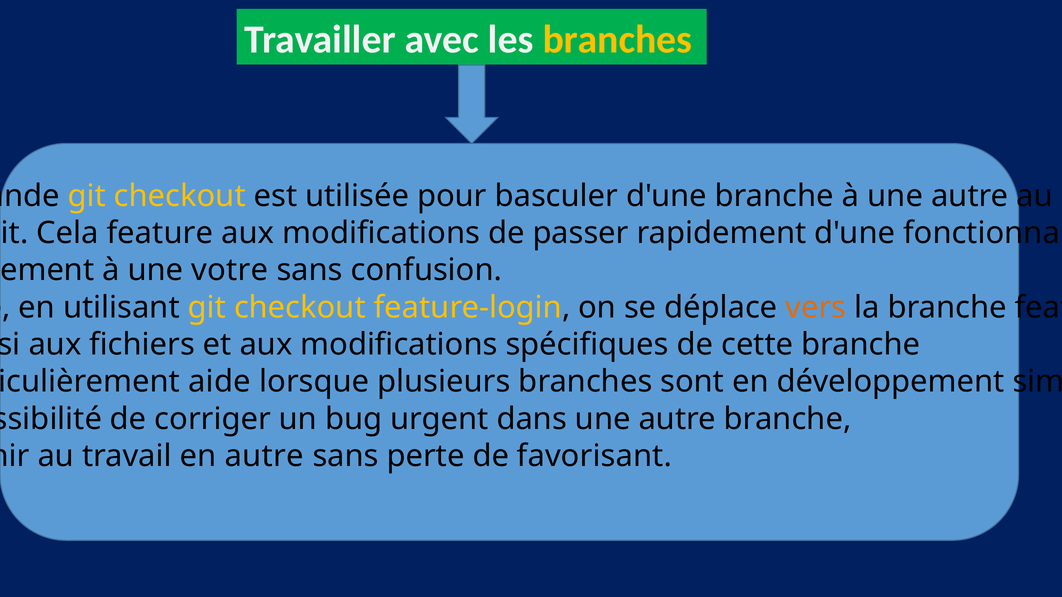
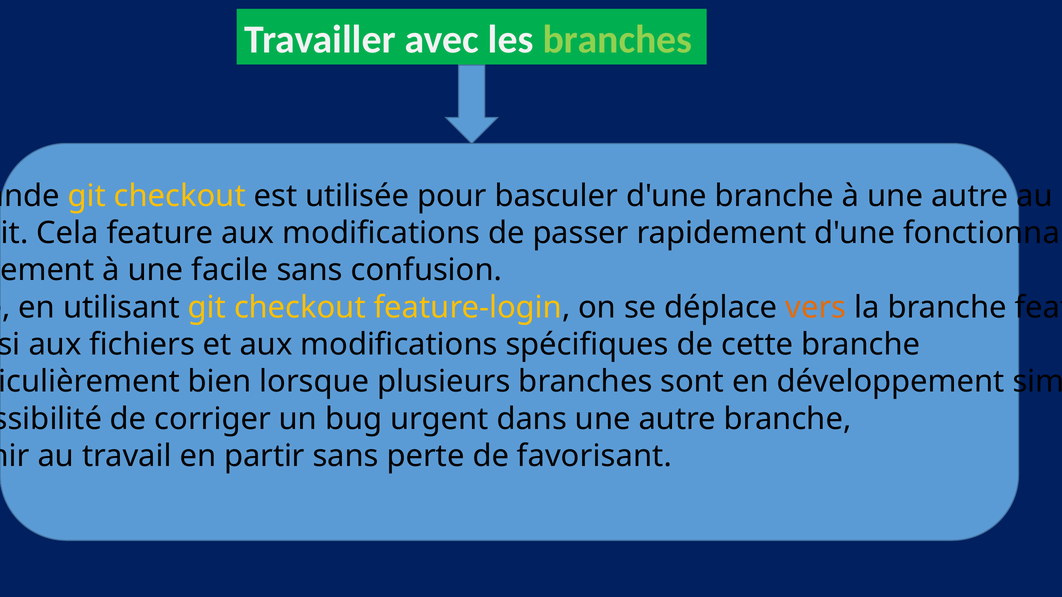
branches colour: yellow -> light green (617, 39)
votre: votre -> facile (230, 270)
aide: aide -> bien (220, 382)
en autre: autre -> partir (265, 456)
